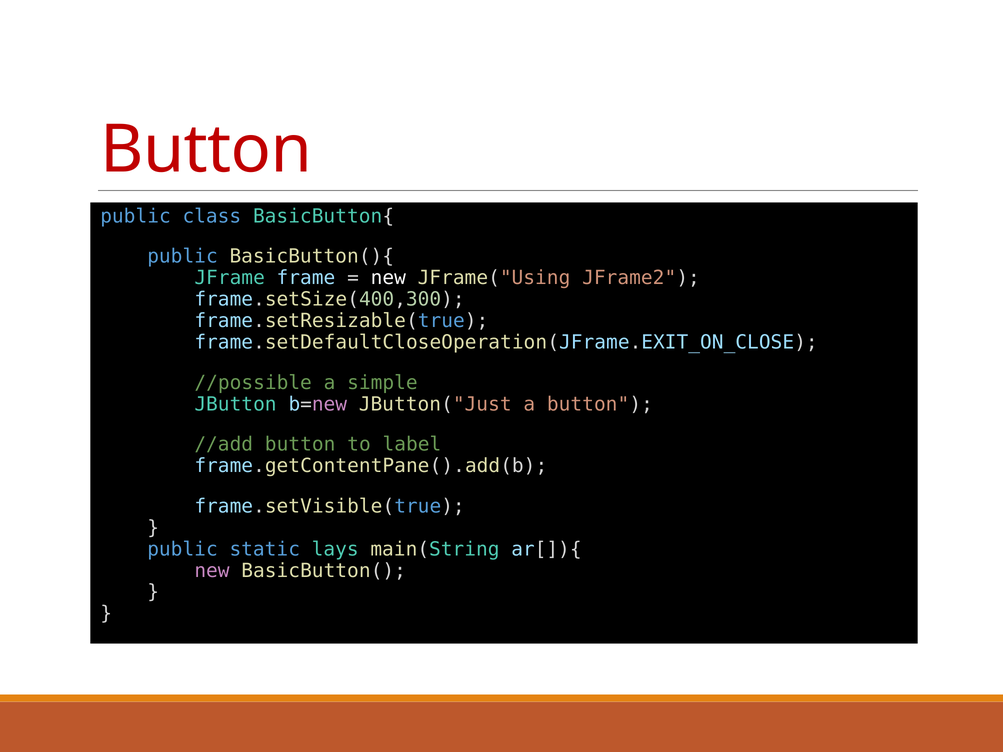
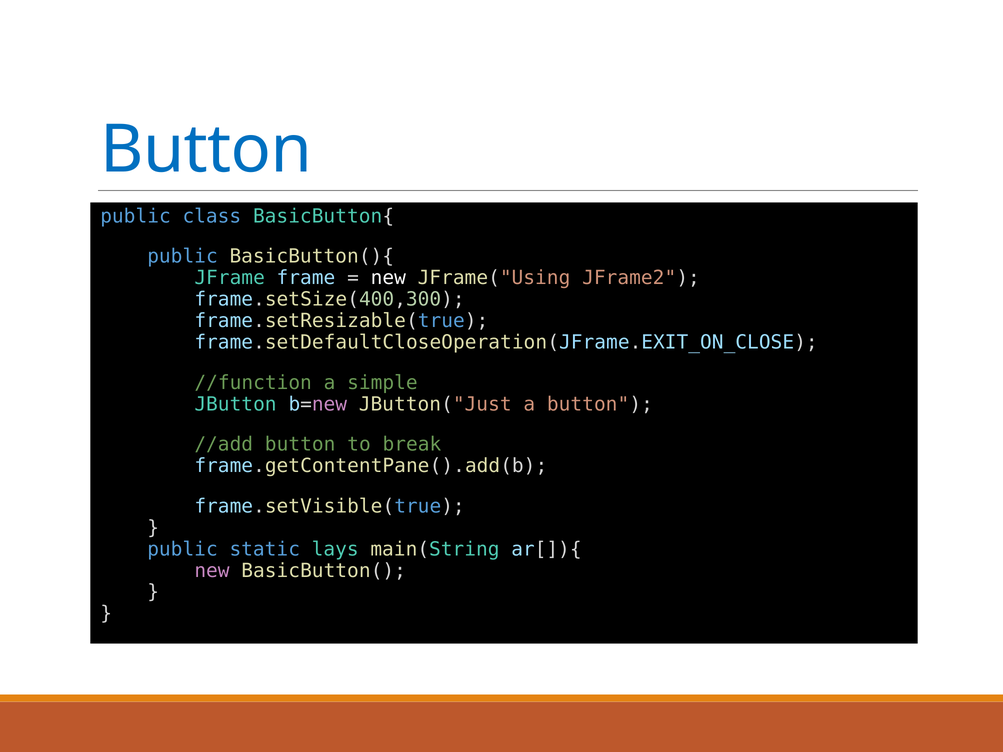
Button colour: red -> blue (206, 150)
//possible: //possible -> //function (253, 383)
label: label -> break (412, 445)
